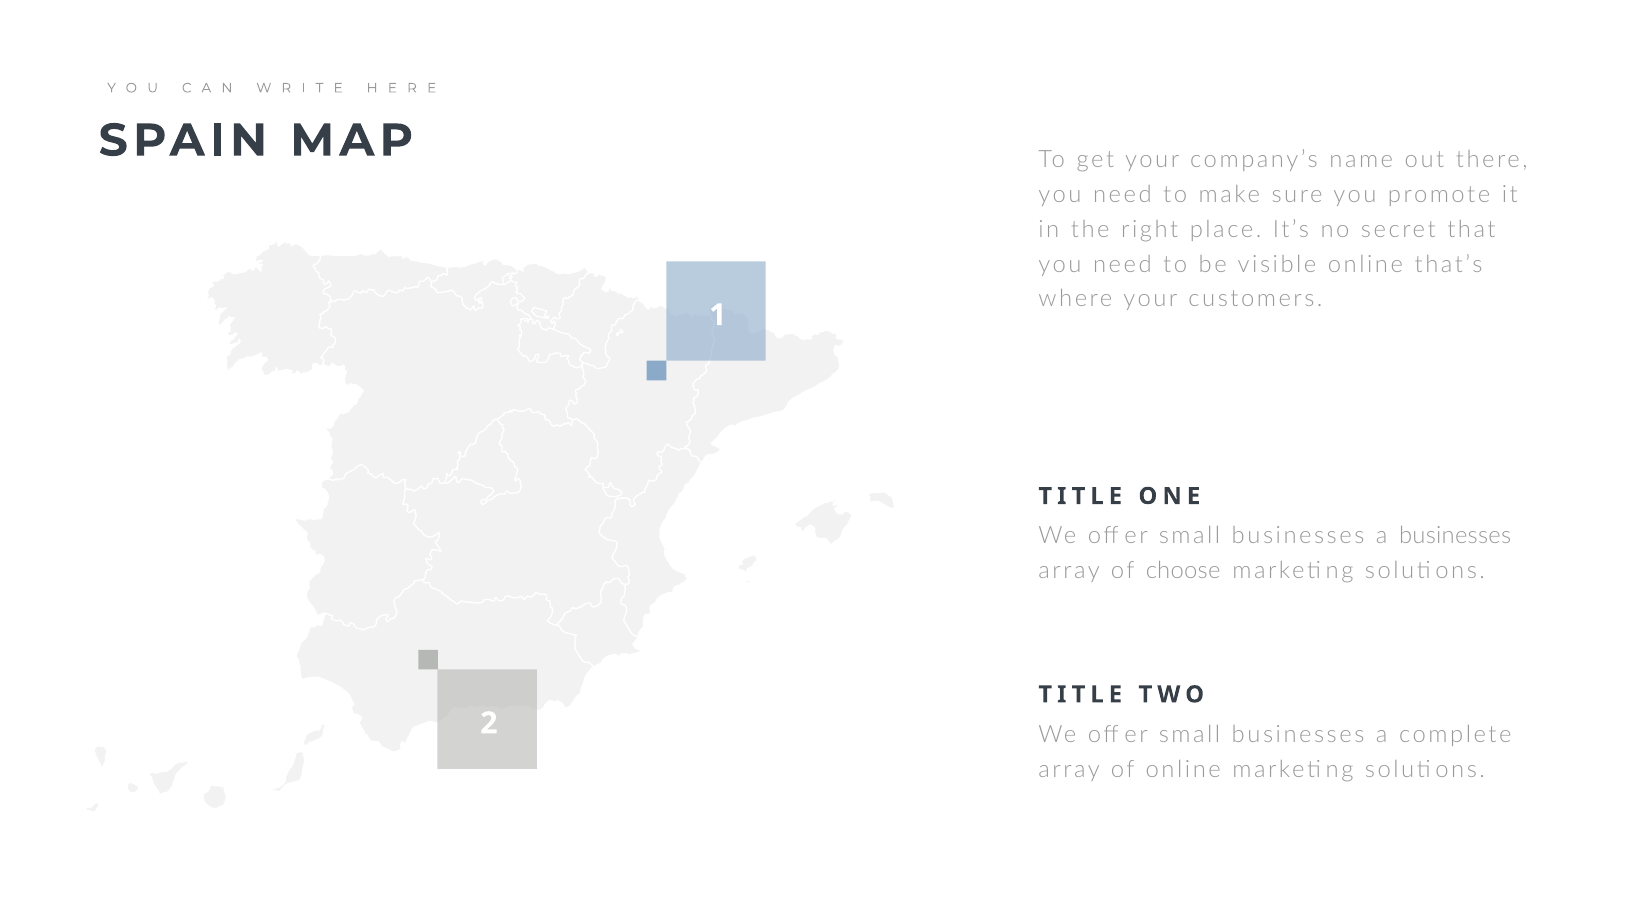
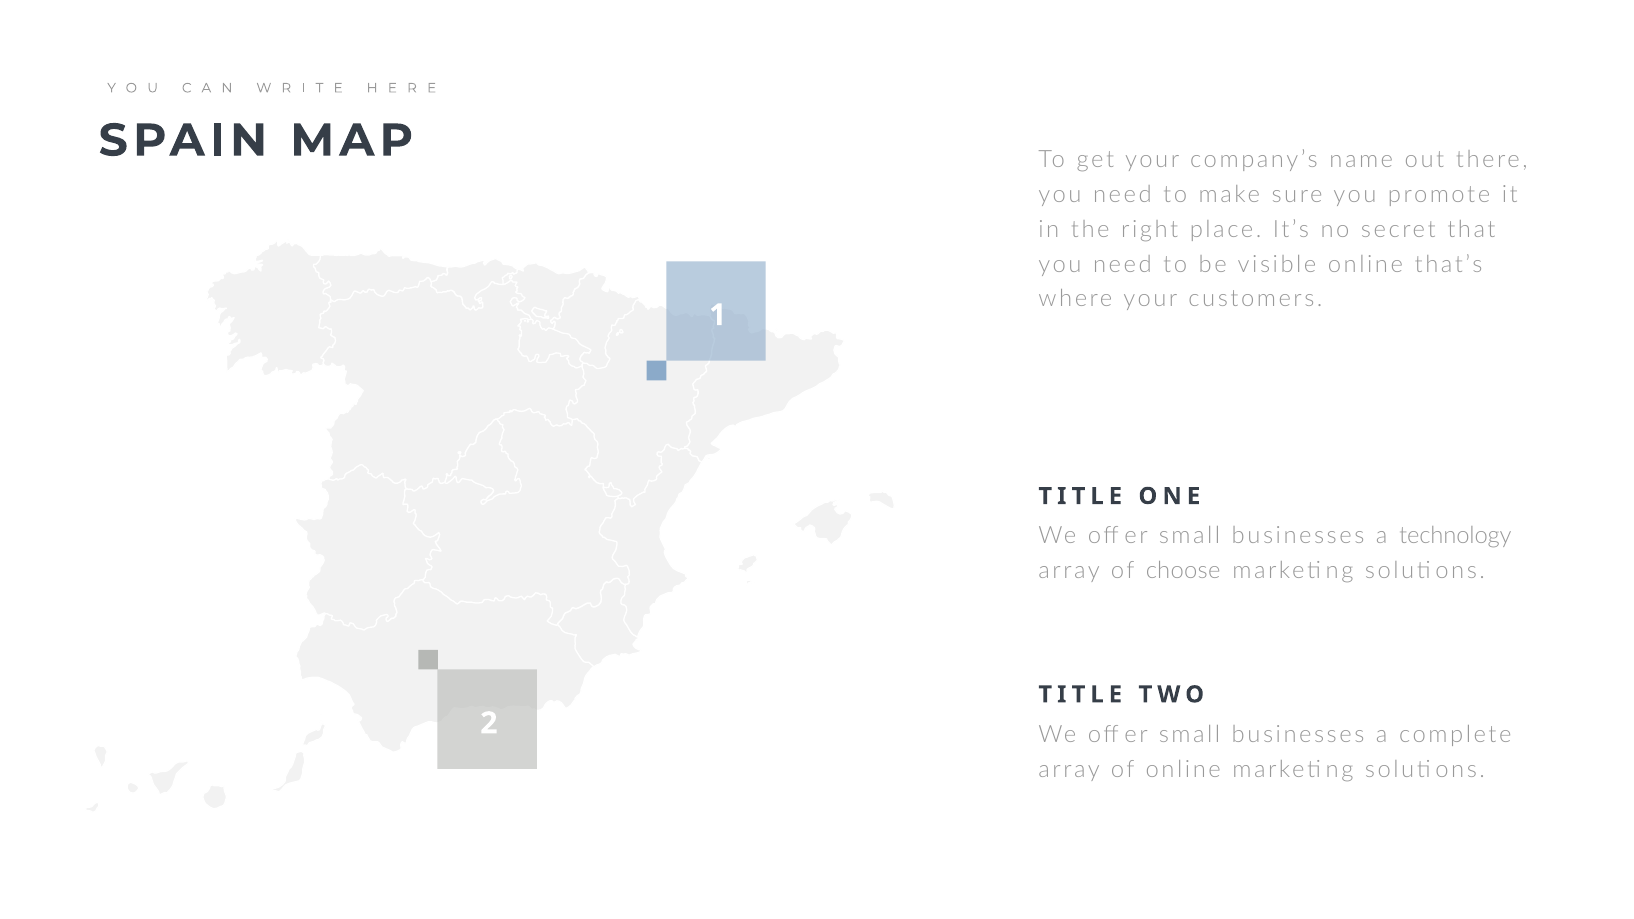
a businesses: businesses -> technology (1455, 536)
